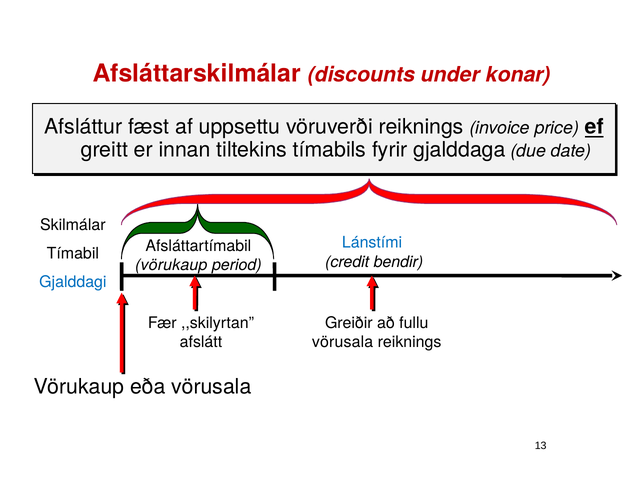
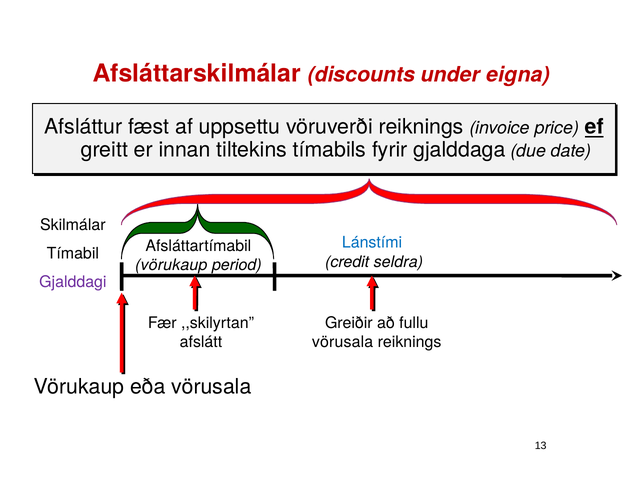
konar: konar -> eigna (518, 75)
bendir: bendir -> seldra (398, 262)
Gjalddagi colour: blue -> purple (73, 282)
